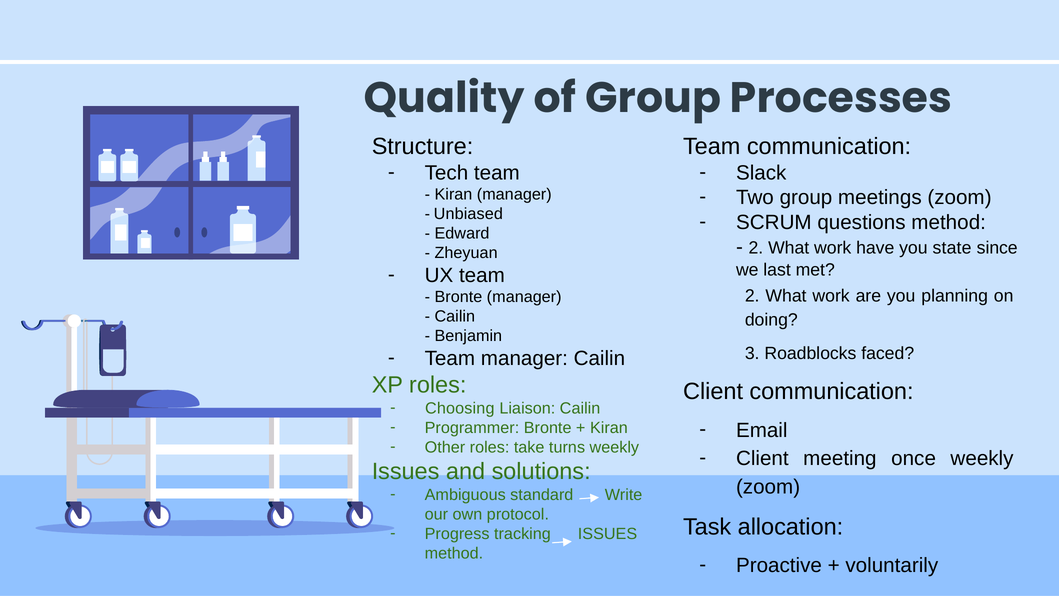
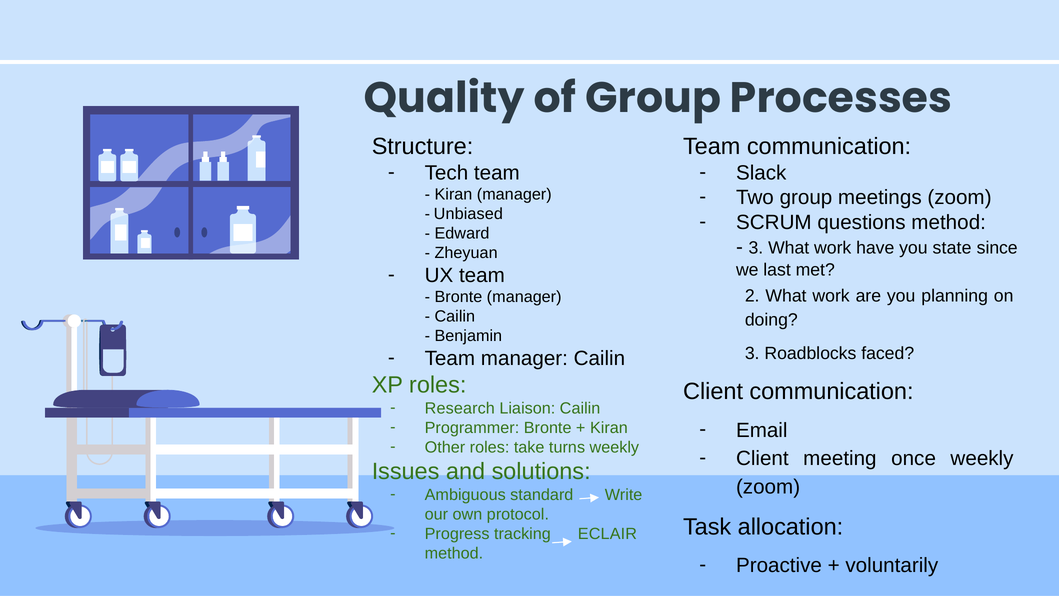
2: 2 -> 3 (756, 248)
Choosing: Choosing -> Research (460, 408)
tracking ISSUES: ISSUES -> ECLAIR (607, 534)
